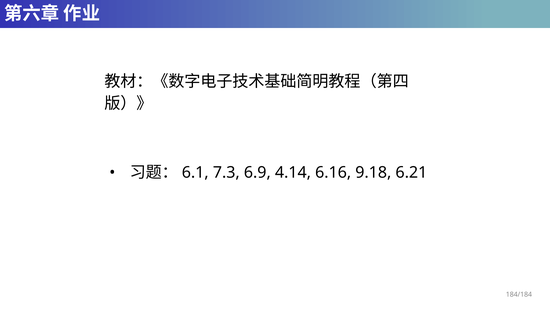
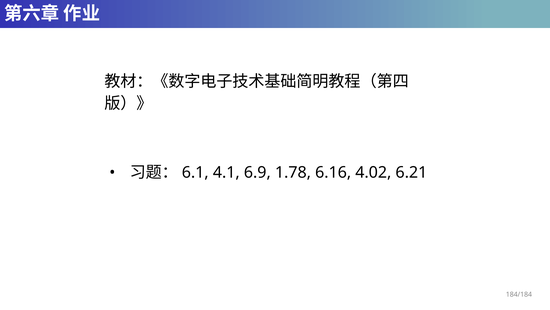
7.3: 7.3 -> 4.1 (226, 172)
4.14: 4.14 -> 1.78 (293, 172)
9.18: 9.18 -> 4.02 (373, 172)
